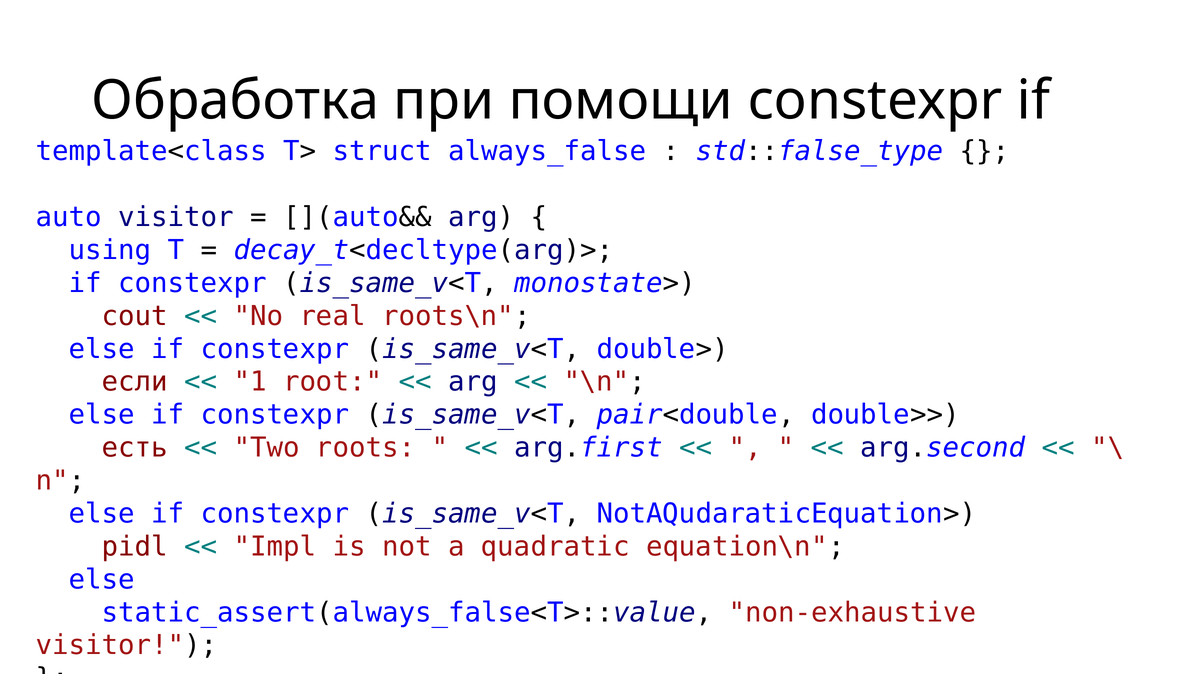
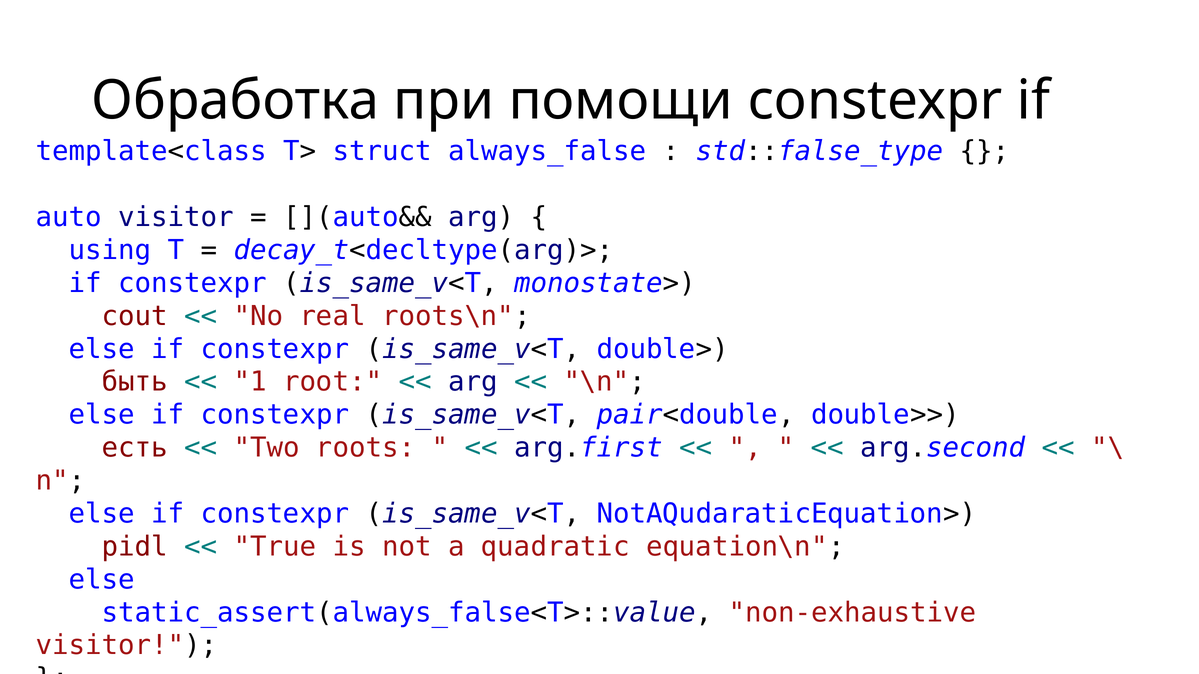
если: если -> быть (135, 382)
Impl: Impl -> True (275, 547)
